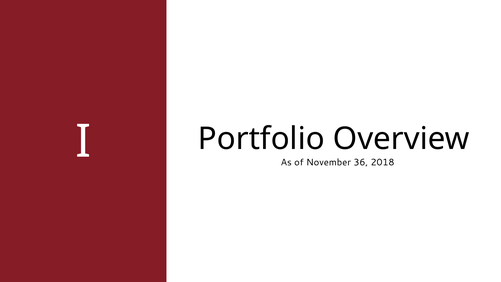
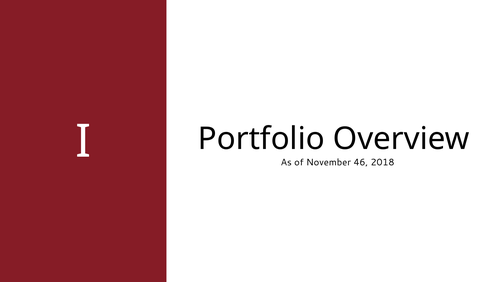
36: 36 -> 46 (361, 162)
